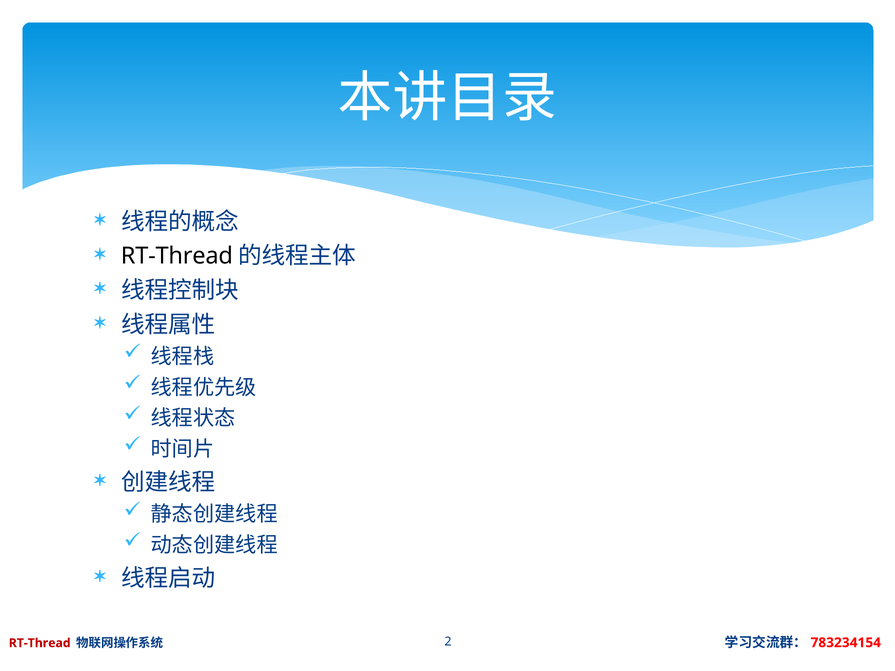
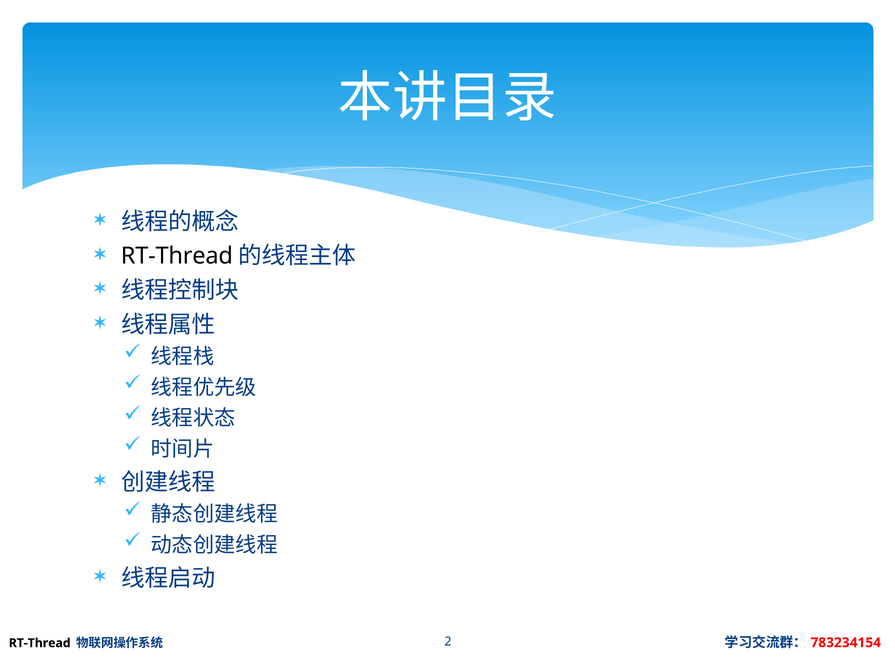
RT-Thread colour: red -> black (40, 643)
